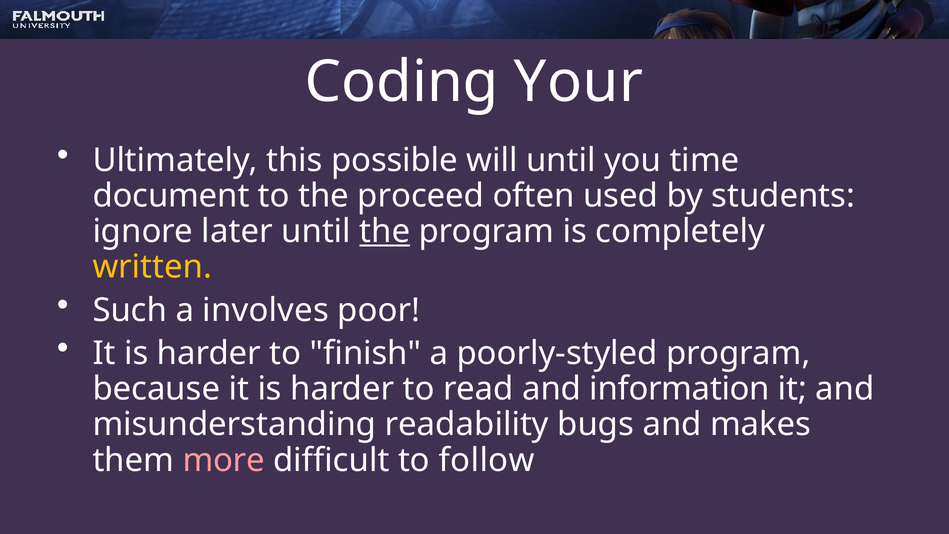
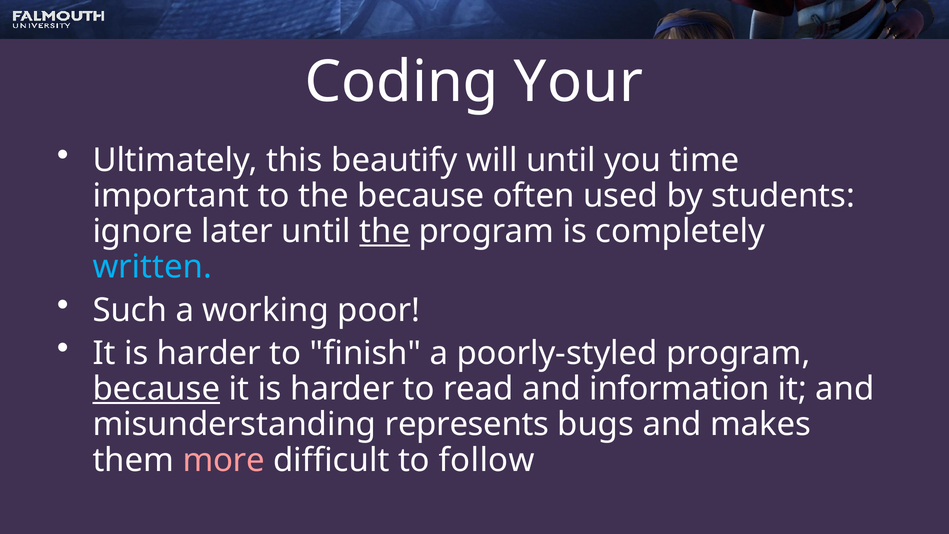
possible: possible -> beautify (394, 160)
document: document -> important (171, 196)
the proceed: proceed -> because (421, 196)
written colour: yellow -> light blue (152, 267)
involves: involves -> working (266, 310)
because underline: none -> present (156, 389)
readability: readability -> represents (467, 424)
